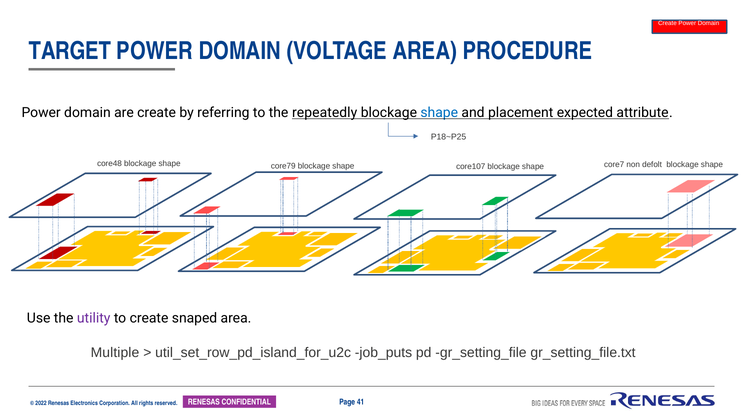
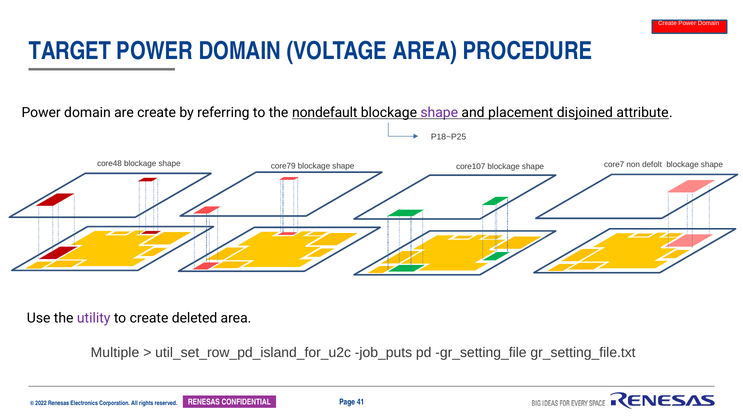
repeatedly: repeatedly -> nondefault (325, 113)
shape colour: blue -> purple (439, 113)
expected: expected -> disjoined (585, 113)
snaped: snaped -> deleted (195, 318)
